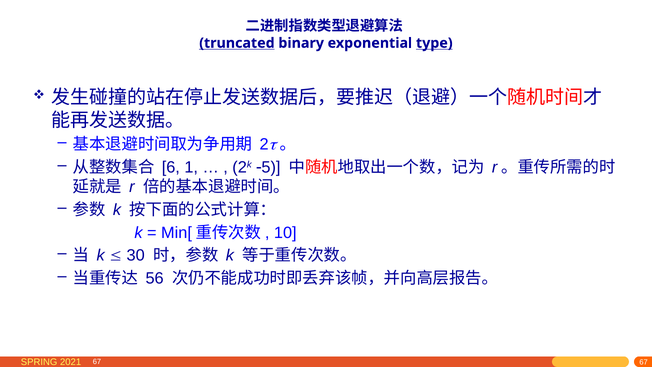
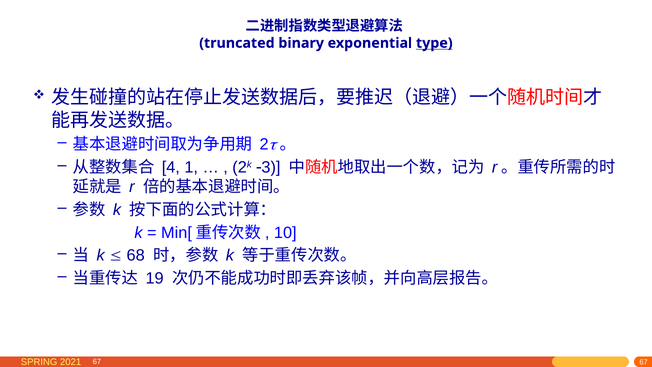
truncated underline: present -> none (237, 43)
6: 6 -> 4 (171, 167)
5: 5 -> 3 (271, 167)
30: 30 -> 68 (136, 255)
56: 56 -> 19 (155, 278)
